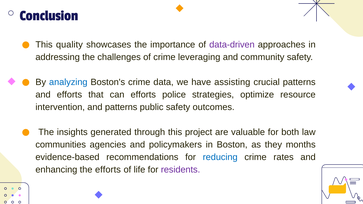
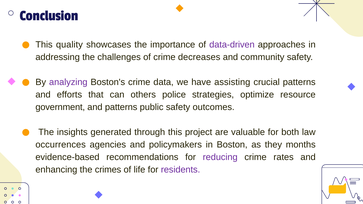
leveraging: leveraging -> decreases (199, 57)
analyzing colour: blue -> purple (68, 82)
can efforts: efforts -> others (143, 95)
intervention: intervention -> government (60, 107)
communities: communities -> occurrences (61, 145)
reducing colour: blue -> purple (220, 157)
the efforts: efforts -> crimes (108, 170)
